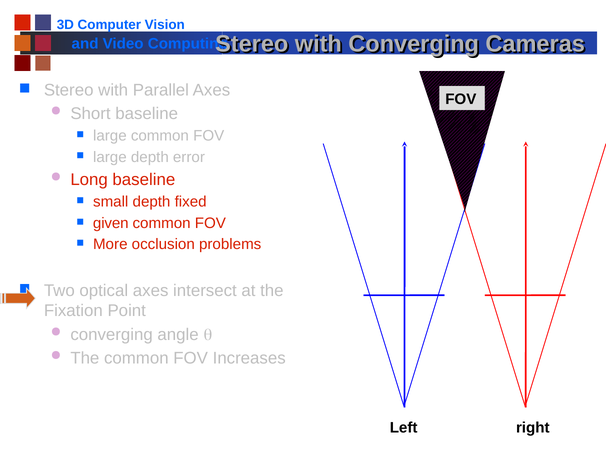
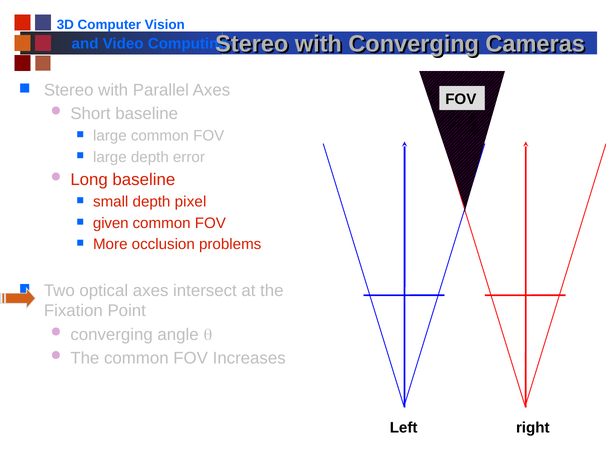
fixed: fixed -> pixel (191, 202)
